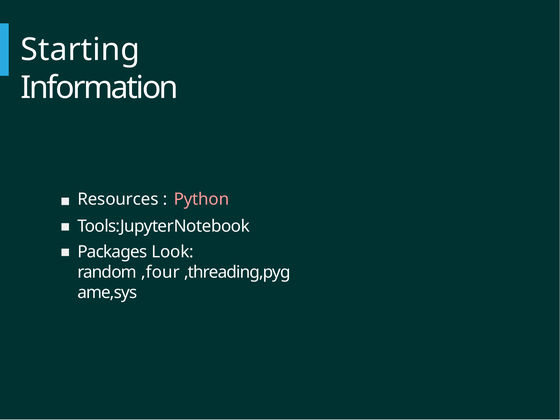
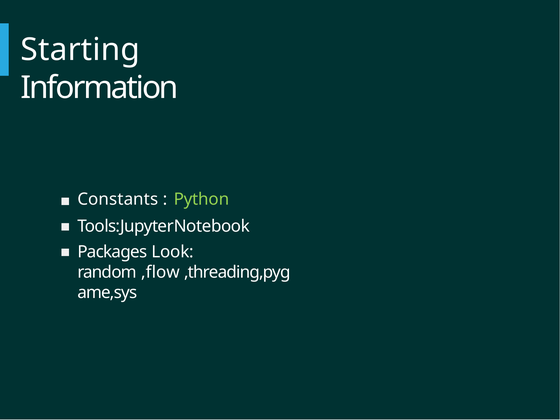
Resources: Resources -> Constants (118, 199)
Python colour: pink -> light green (201, 199)
,four: ,four -> ,flow (160, 272)
